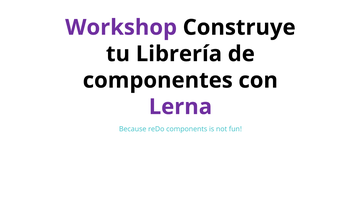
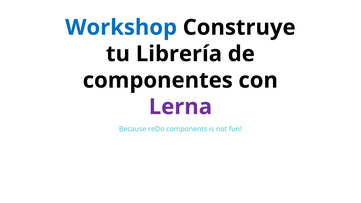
Workshop colour: purple -> blue (121, 27)
